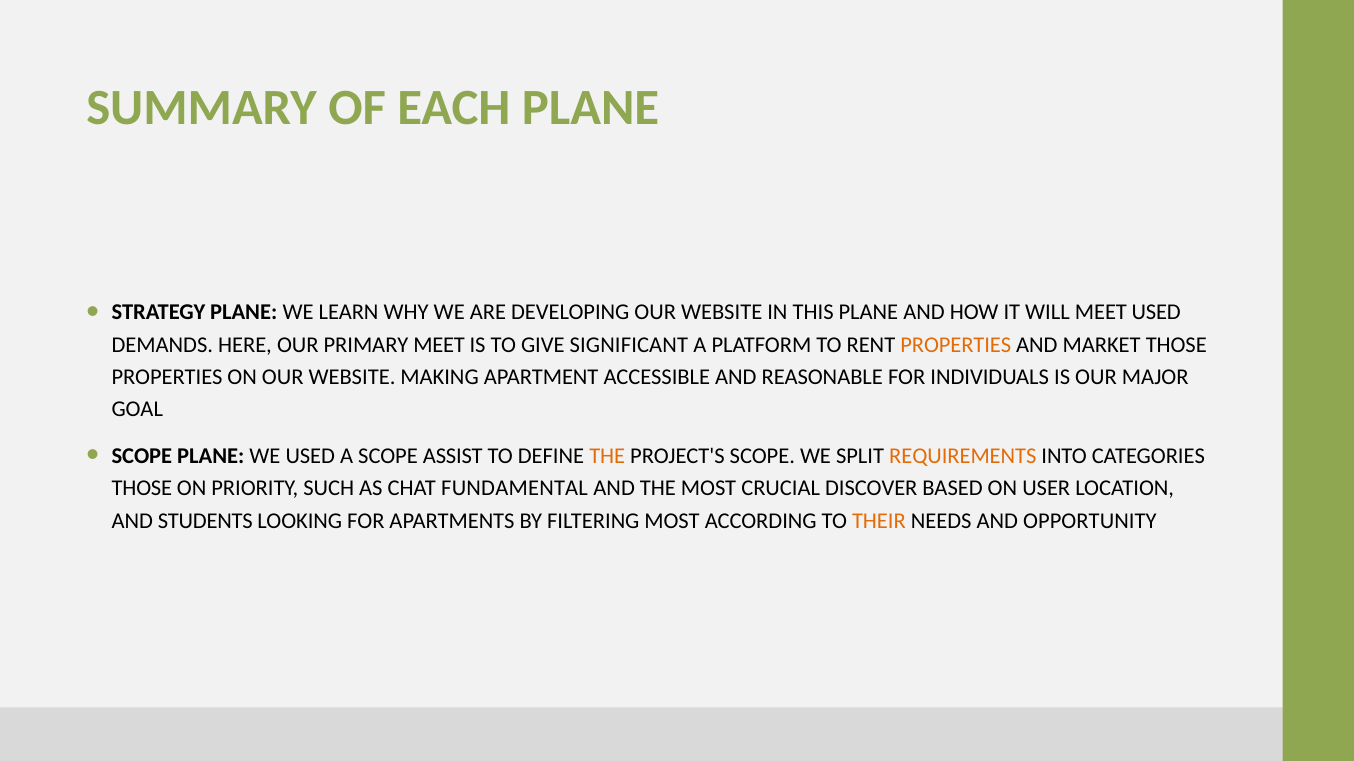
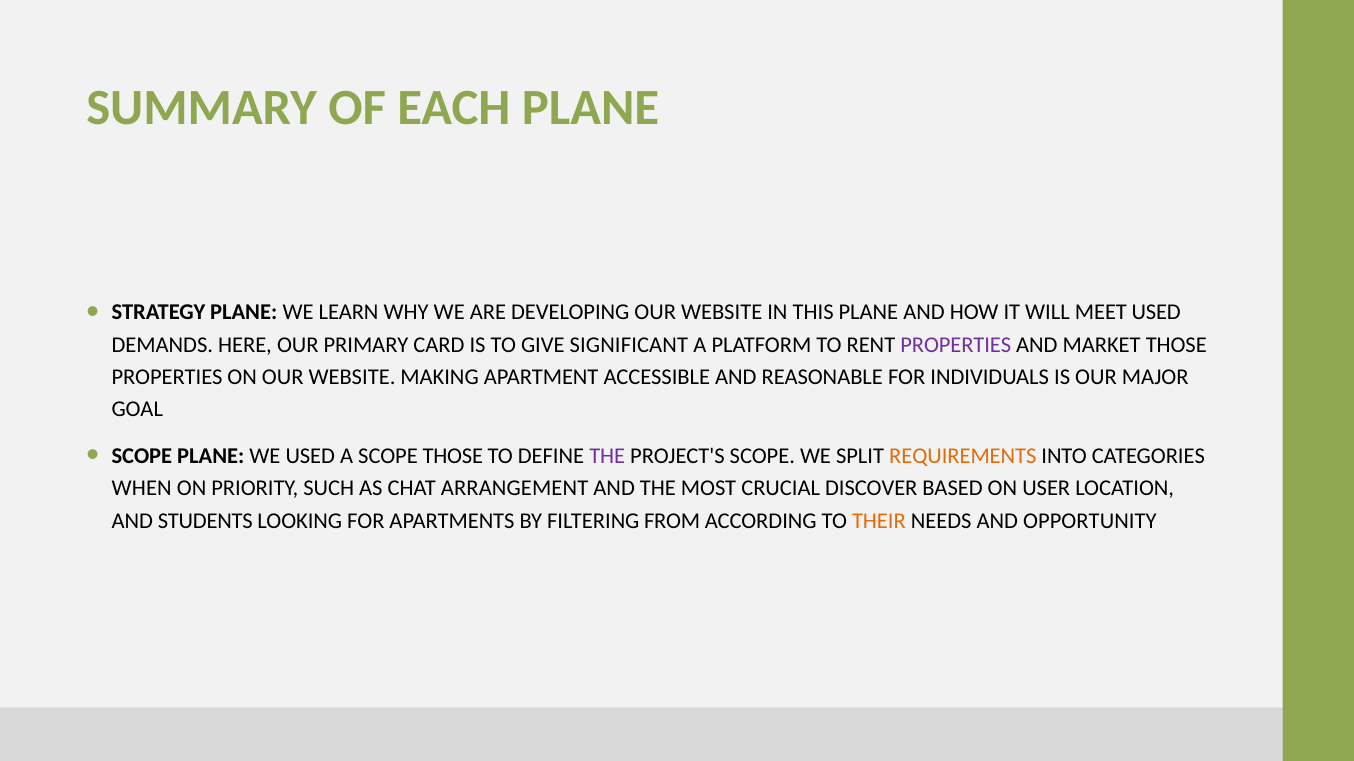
PRIMARY MEET: MEET -> CARD (439, 345)
PROPERTIES colour: orange -> purple (956, 345)
SCOPE ASSIST: ASSIST -> THOSE (453, 456)
THE colour: orange -> purple (607, 456)
THOSE: THOSE -> WHEN (142, 489)
FUNDAMENTAL: FUNDAMENTAL -> ARRANGEMENT (515, 489)
FILTERING MOST: MOST -> FROM (672, 521)
